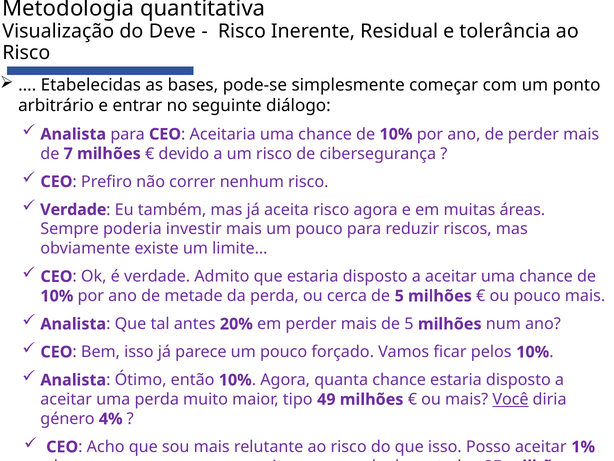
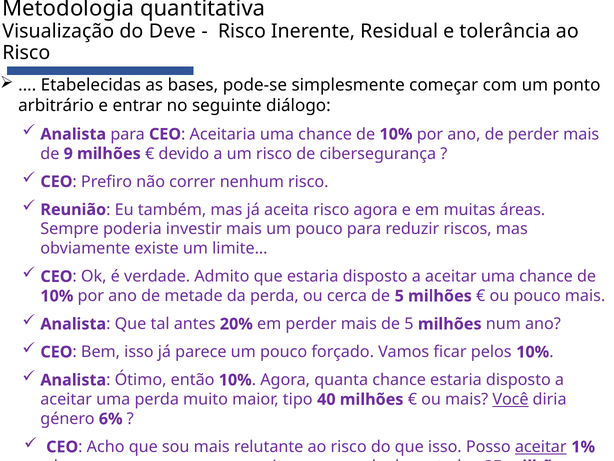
7: 7 -> 9 (68, 154)
Verdade: Verdade -> Reunião (73, 209)
49: 49 -> 40 (326, 399)
4%: 4% -> 6% (111, 419)
aceitar underline: none -> present (541, 446)
